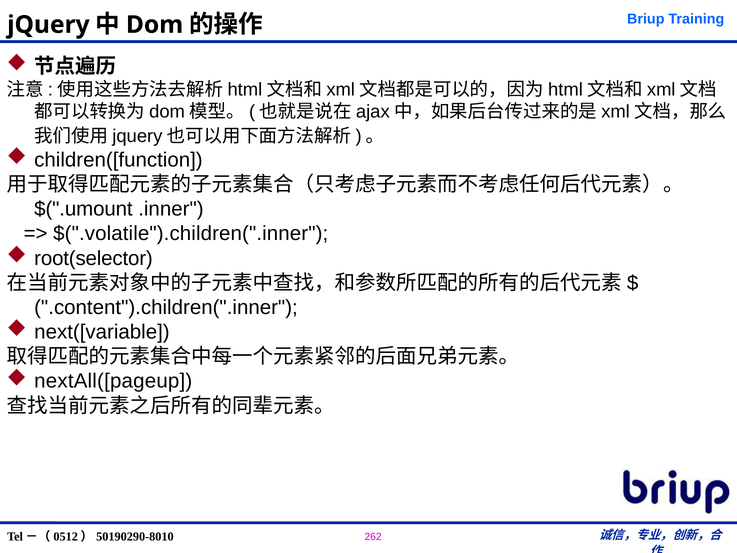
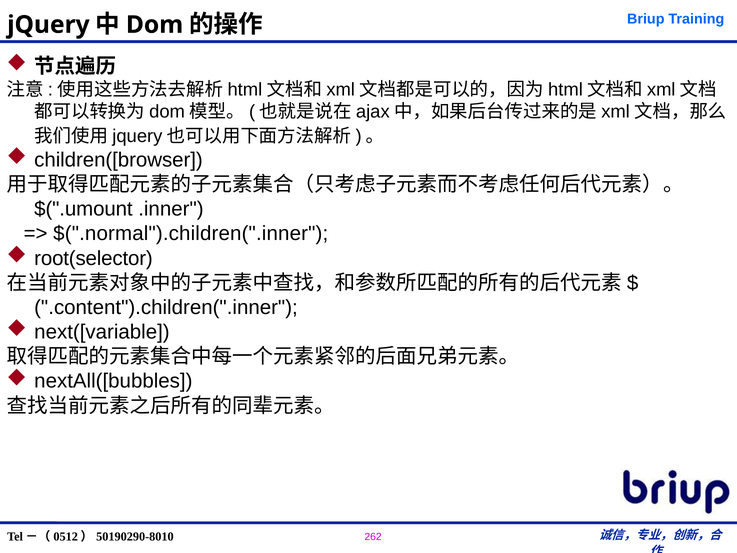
children([function: children([function -> children([browser (118, 160)
$(".volatile").children(".inner: $(".volatile").children(".inner -> $(".normal").children(".inner (191, 234)
nextAll([pageup: nextAll([pageup -> nextAll([bubbles (113, 381)
